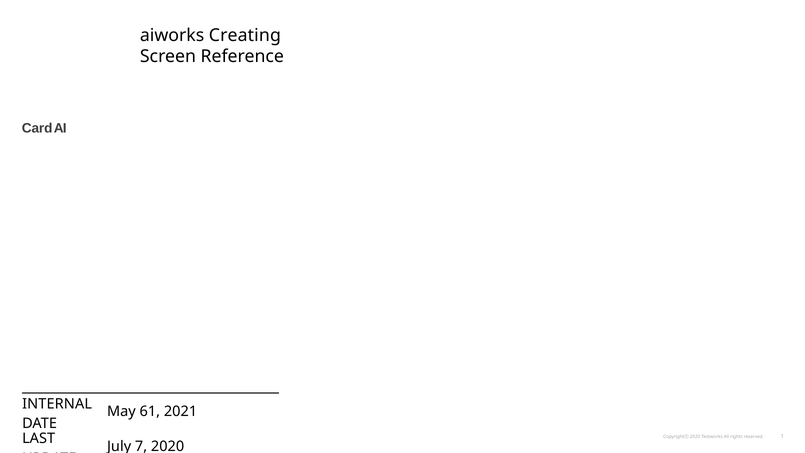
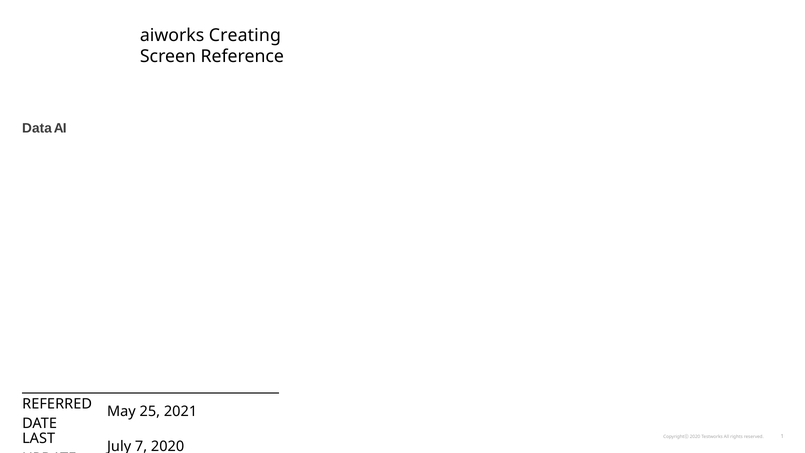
Card: Card -> Data (37, 128)
INTERNAL: INTERNAL -> REFERRED (57, 404)
61: 61 -> 25 (150, 411)
